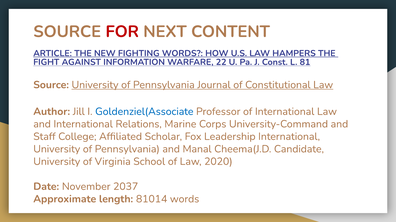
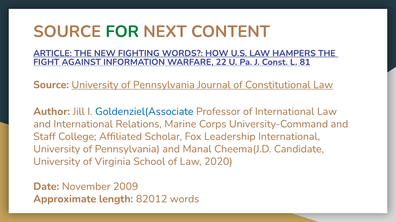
FOR colour: red -> green (122, 32)
2037: 2037 -> 2009 (126, 187)
81014: 81014 -> 82012 (152, 200)
